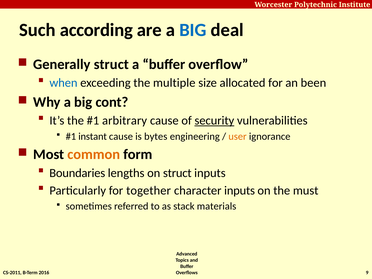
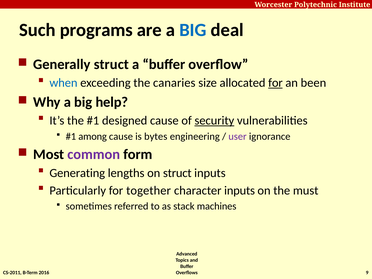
according: according -> programs (96, 30)
multiple: multiple -> canaries (174, 83)
for underline: none -> present (275, 83)
cont: cont -> help (112, 102)
arbitrary: arbitrary -> designed (125, 121)
instant: instant -> among (93, 136)
user colour: orange -> purple (238, 136)
common colour: orange -> purple (94, 154)
Boundaries: Boundaries -> Generating (77, 173)
materials: materials -> machines (217, 206)
